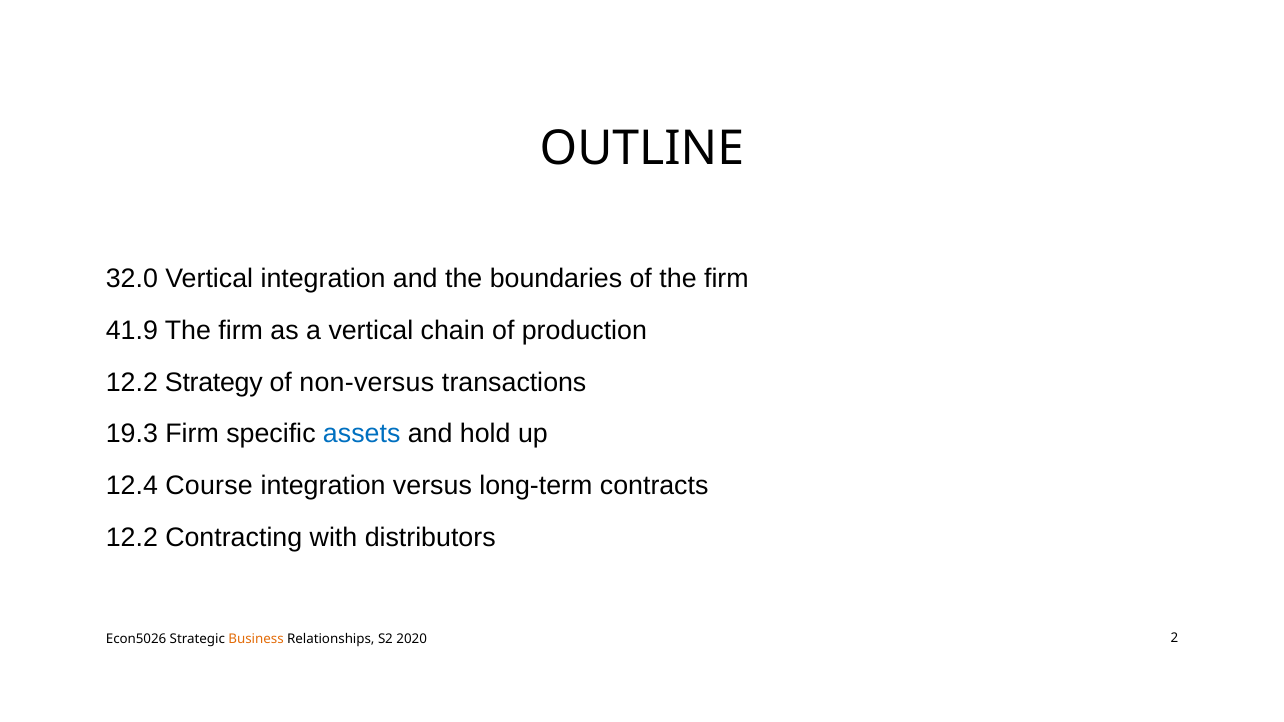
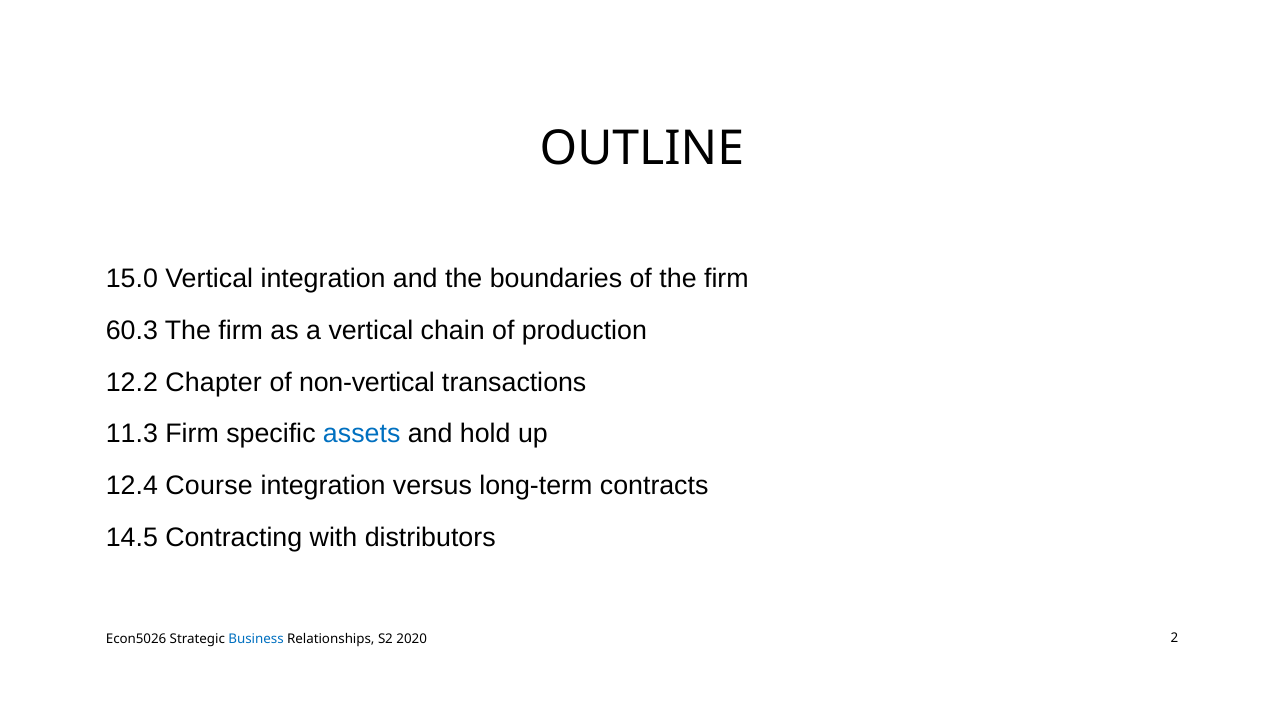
32.0: 32.0 -> 15.0 (132, 278)
41.9: 41.9 -> 60.3 (132, 330)
Strategy: Strategy -> Chapter (214, 382)
non-versus: non-versus -> non-vertical (367, 382)
19.3: 19.3 -> 11.3 (132, 434)
12.2: 12.2 -> 14.5 (132, 538)
Business colour: orange -> blue (256, 640)
